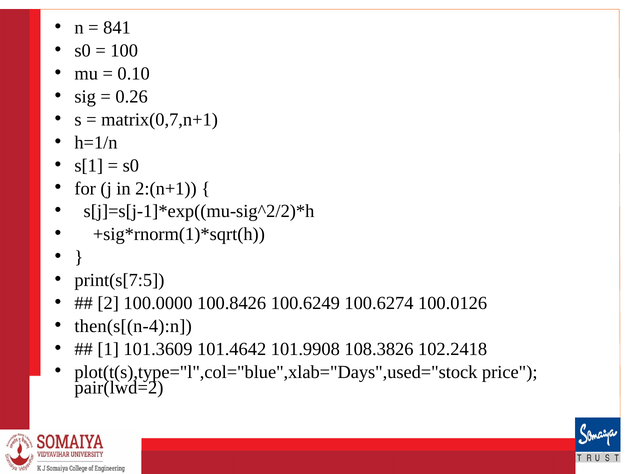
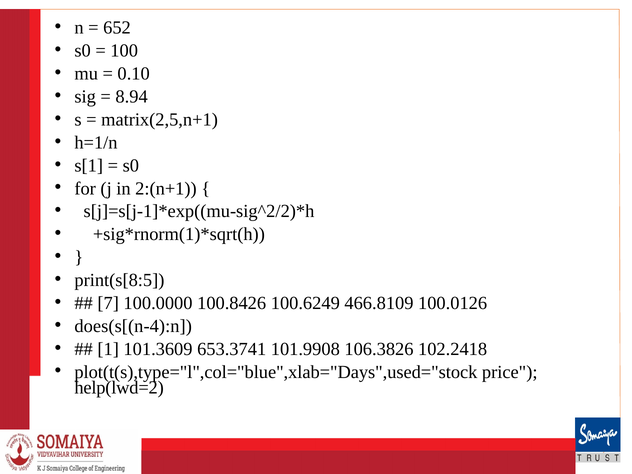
841: 841 -> 652 (117, 28)
0.26: 0.26 -> 8.94 (132, 97)
matrix(0,7,n+1: matrix(0,7,n+1 -> matrix(2,5,n+1 (160, 120)
print(s[7:5: print(s[7:5 -> print(s[8:5 (119, 280)
2: 2 -> 7 (108, 303)
100.6274: 100.6274 -> 466.8109 (379, 303)
then(s[(n-4):n: then(s[(n-4):n -> does(s[(n-4):n (133, 326)
101.4642: 101.4642 -> 653.3741 (232, 349)
108.3826: 108.3826 -> 106.3826 (379, 349)
pair(lwd=2: pair(lwd=2 -> help(lwd=2 (119, 388)
